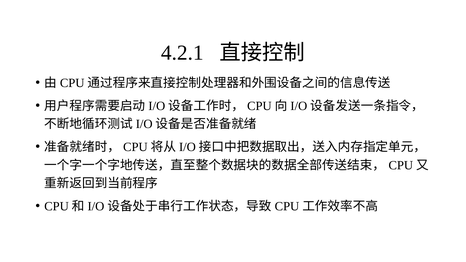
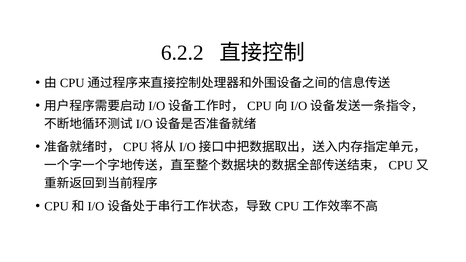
4.2.1: 4.2.1 -> 6.2.2 (182, 53)
